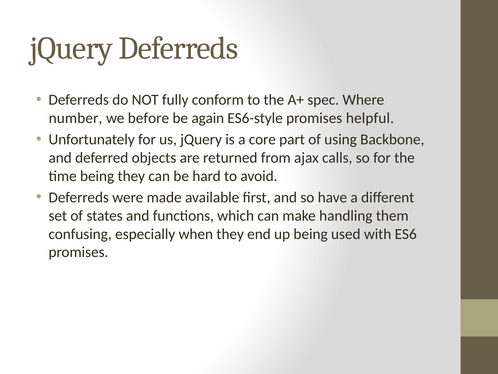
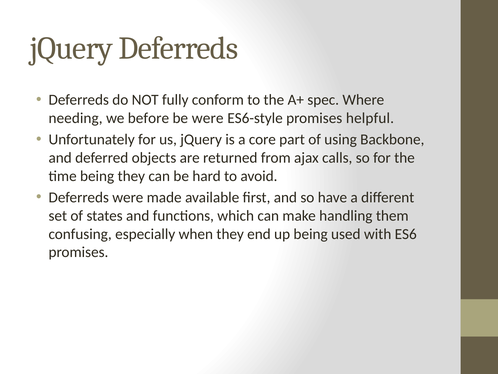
number: number -> needing (76, 118)
be again: again -> were (208, 118)
